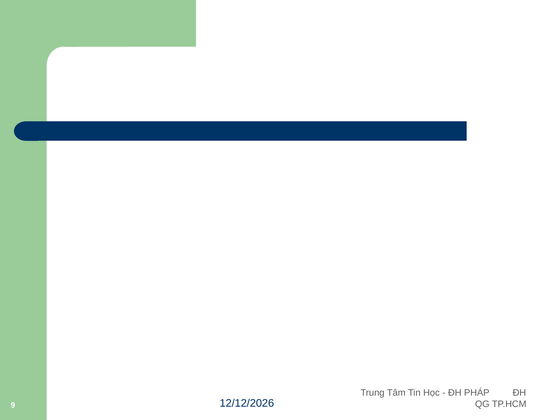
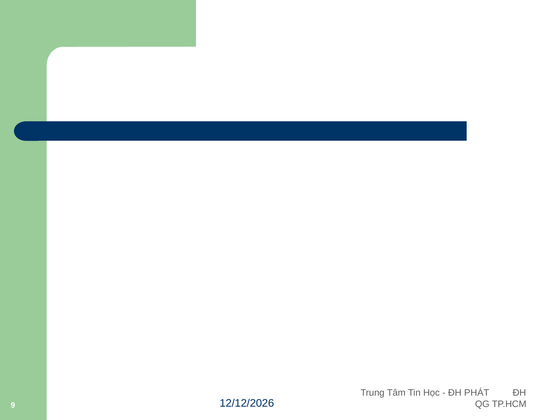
PHÁP: PHÁP -> PHÁT (477, 393)
